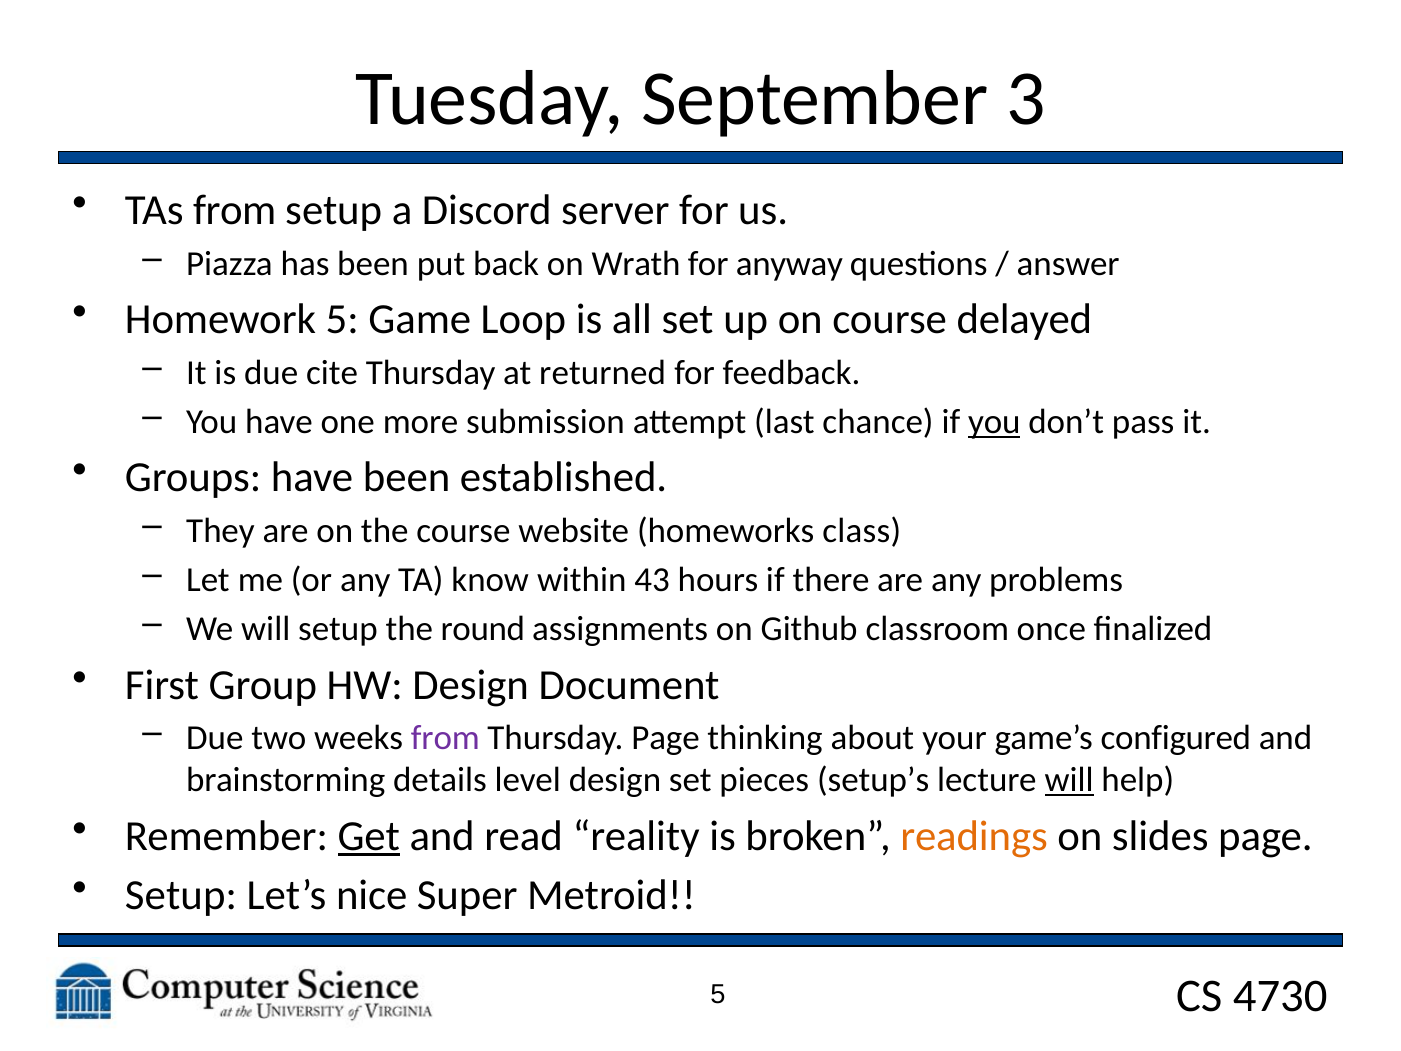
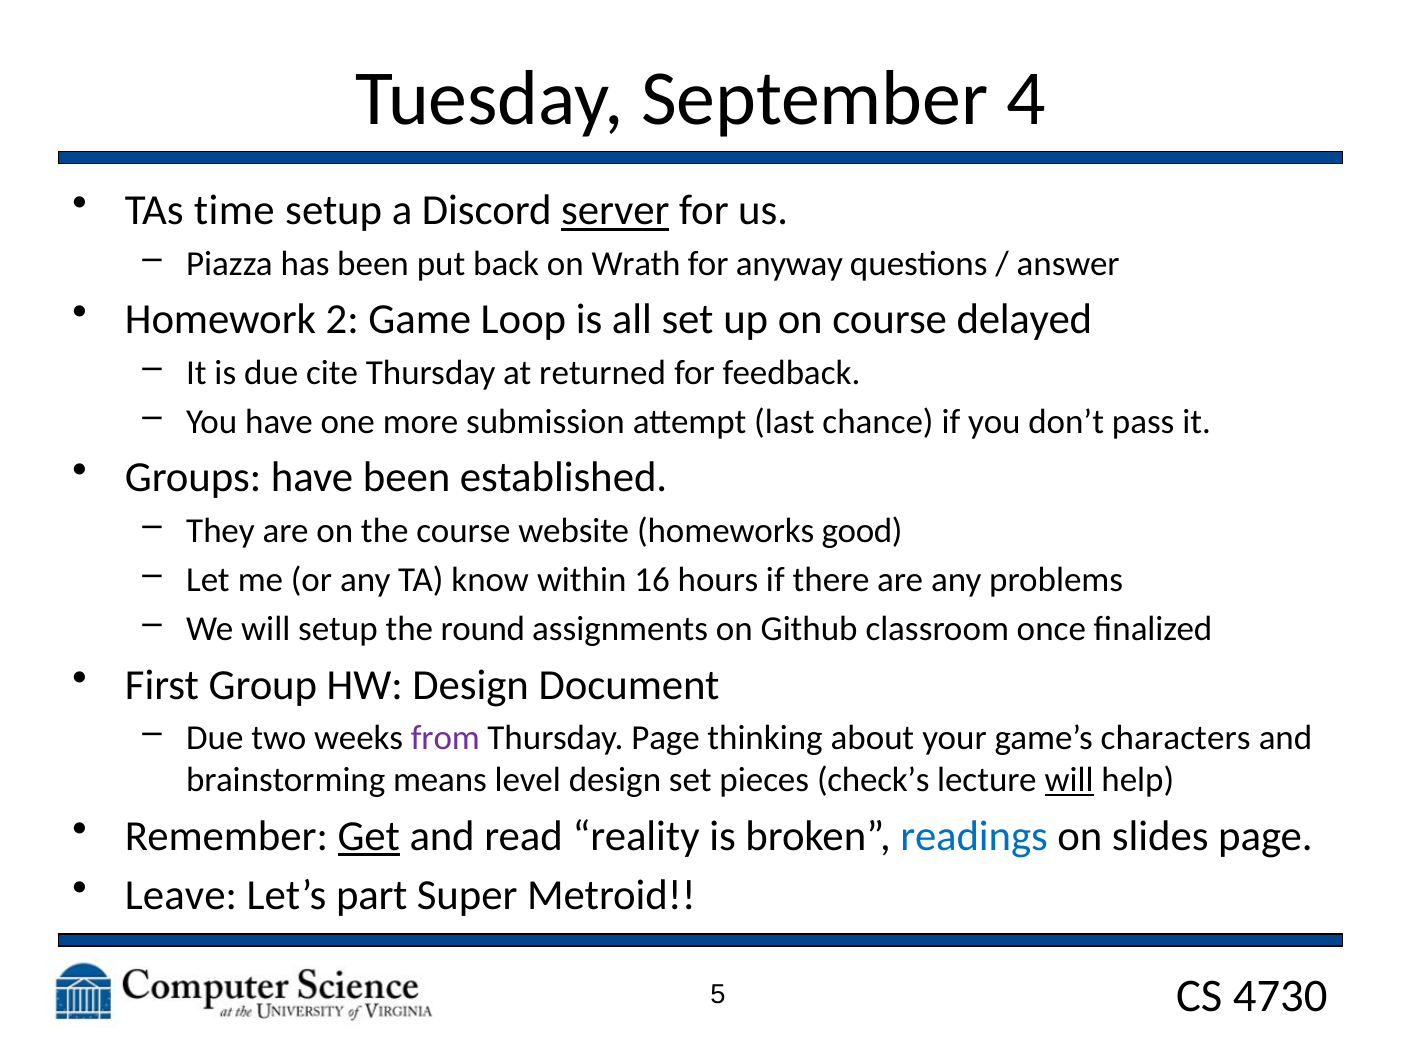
3: 3 -> 4 (1026, 99)
TAs from: from -> time (234, 211)
server underline: none -> present (615, 211)
Homework 5: 5 -> 2 (342, 320)
you underline: present -> none (994, 422)
class: class -> good (862, 531)
43: 43 -> 16 (652, 580)
configured: configured -> characters (1176, 738)
details: details -> means (440, 780)
setup’s: setup’s -> check’s (873, 780)
readings colour: orange -> blue (974, 836)
Setup: Setup -> Leave (181, 896)
nice: nice -> part (372, 896)
